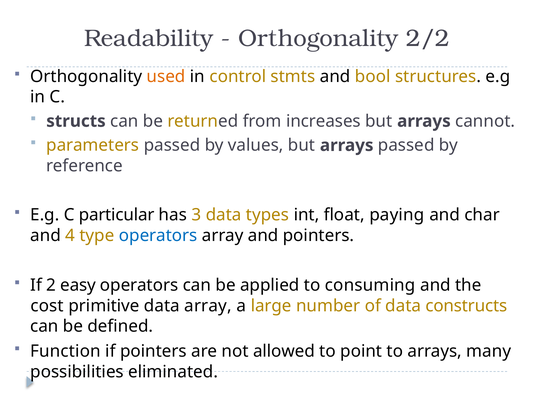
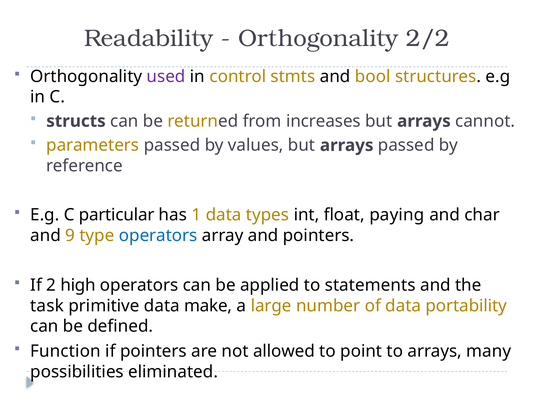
used colour: orange -> purple (166, 76)
3: 3 -> 1 (196, 215)
4: 4 -> 9 (70, 235)
easy: easy -> high (78, 285)
consuming: consuming -> statements (370, 285)
cost: cost -> task (47, 305)
data array: array -> make (208, 305)
constructs: constructs -> portability (466, 305)
